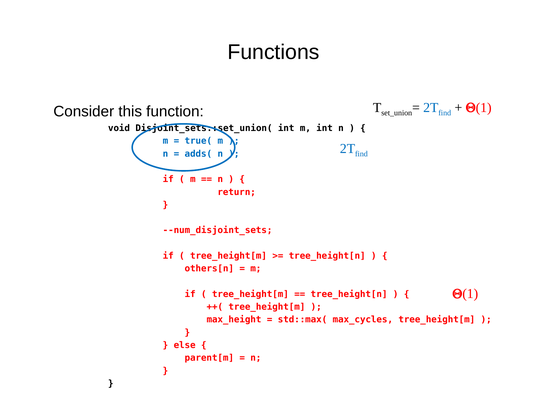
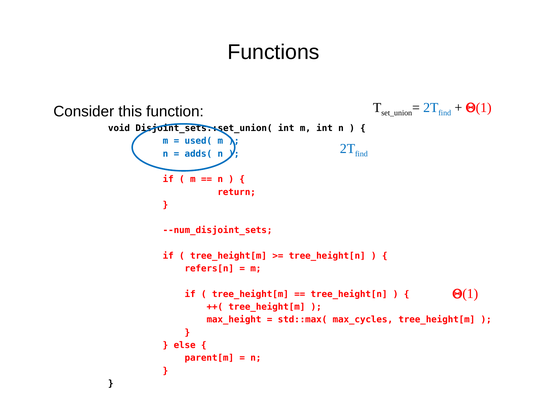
true(: true( -> used( (198, 141)
others[n: others[n -> refers[n (209, 269)
